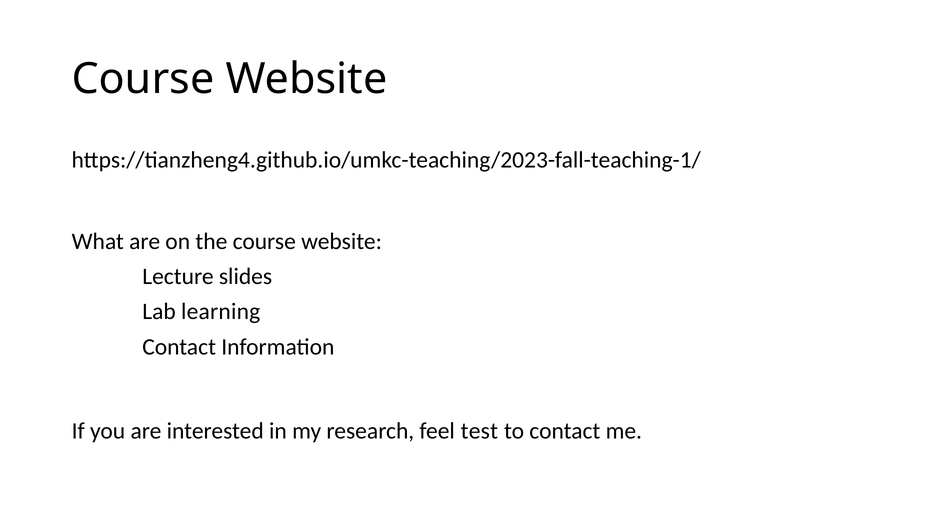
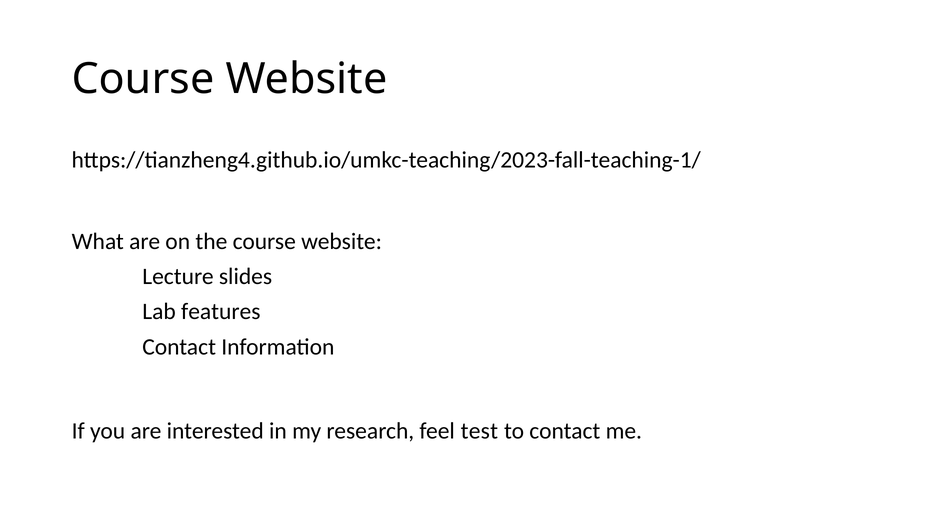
learning: learning -> features (221, 312)
